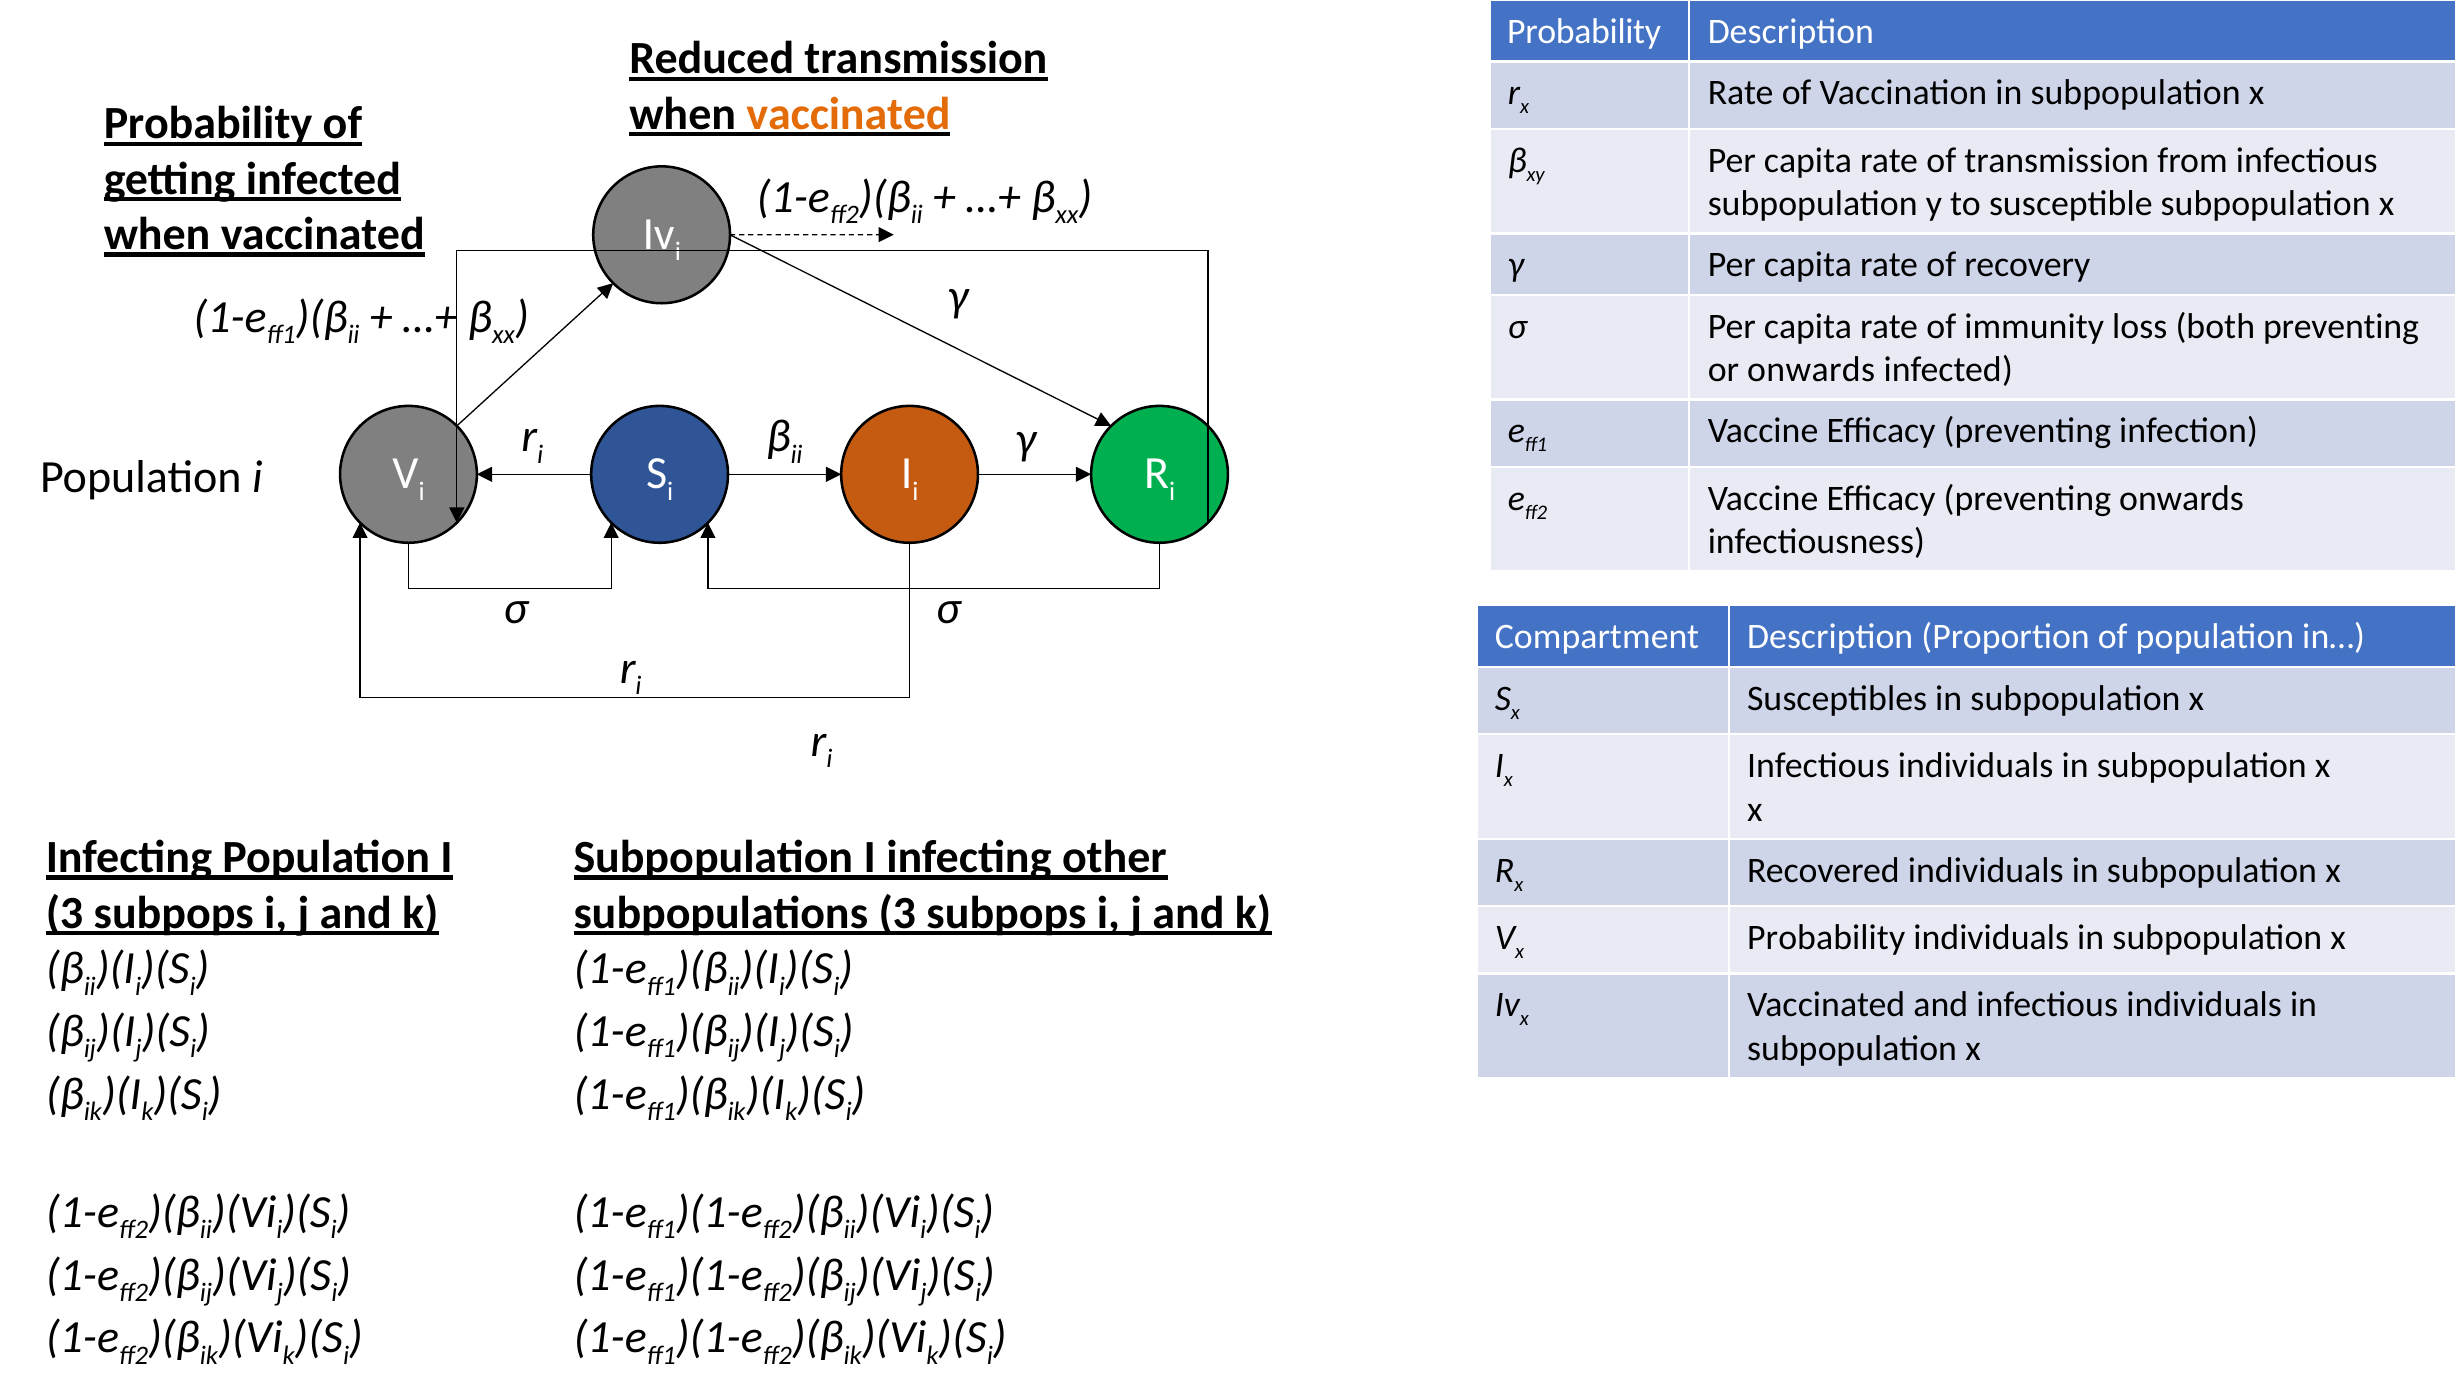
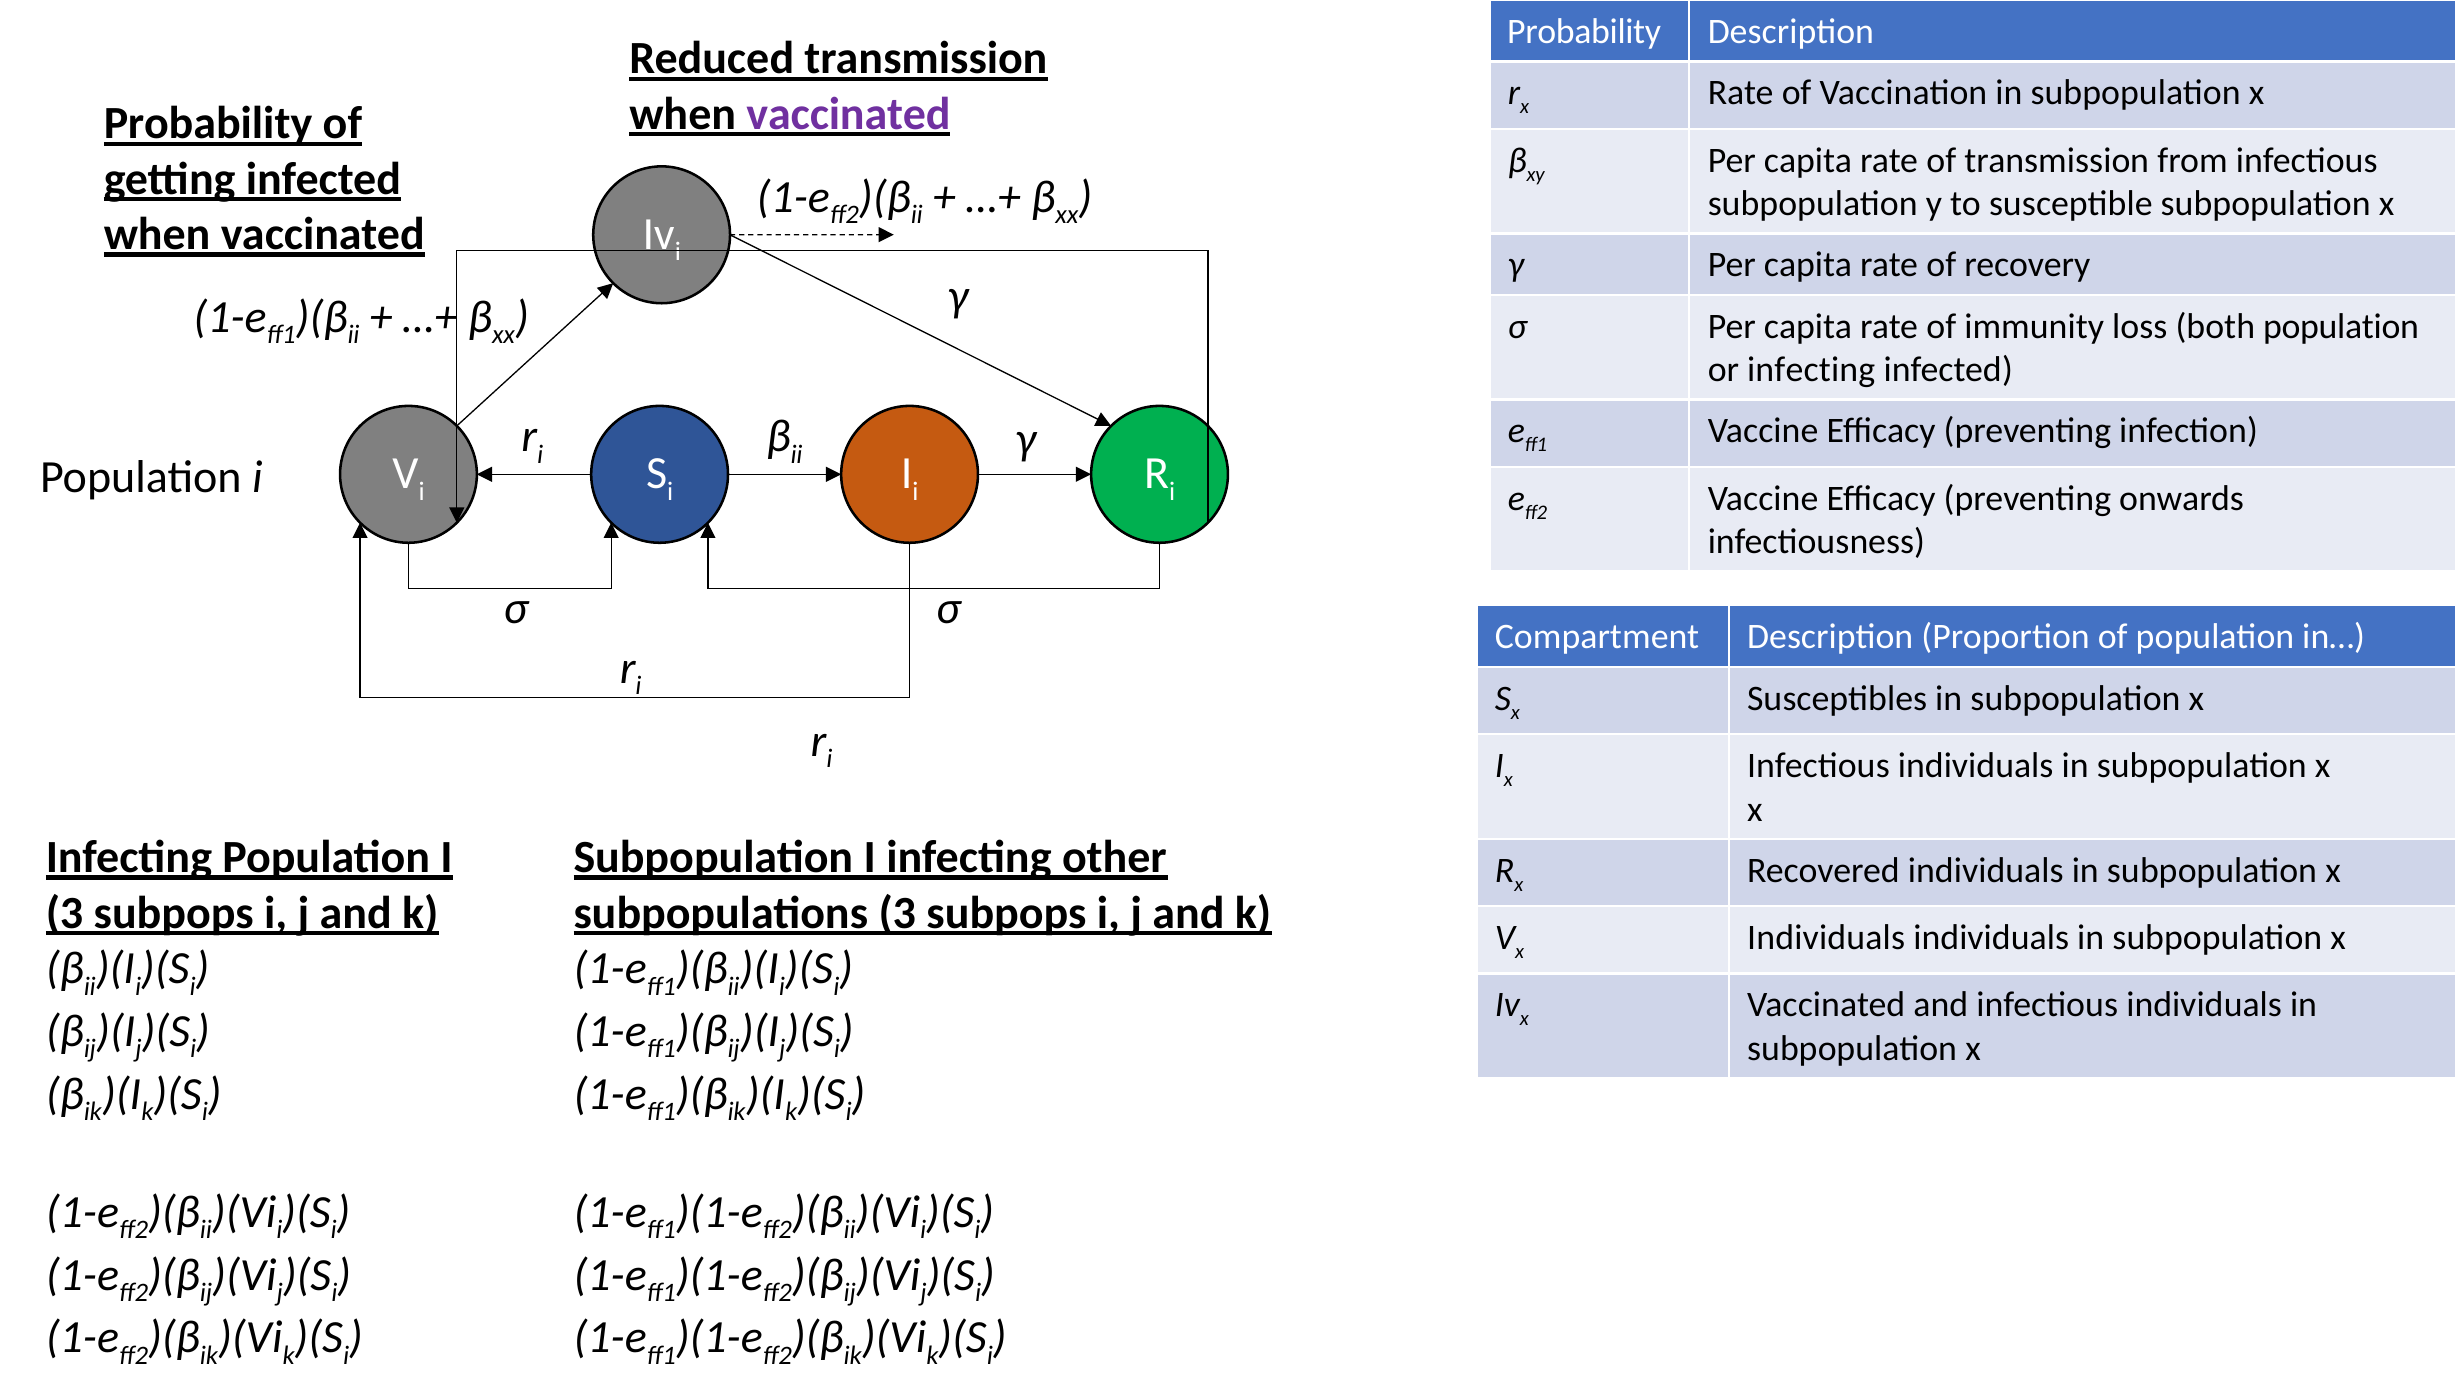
vaccinated colour: orange -> purple (849, 114)
both preventing: preventing -> population (2341, 326)
or onwards: onwards -> infecting (1811, 370)
x Probability: Probability -> Individuals (1826, 937)
